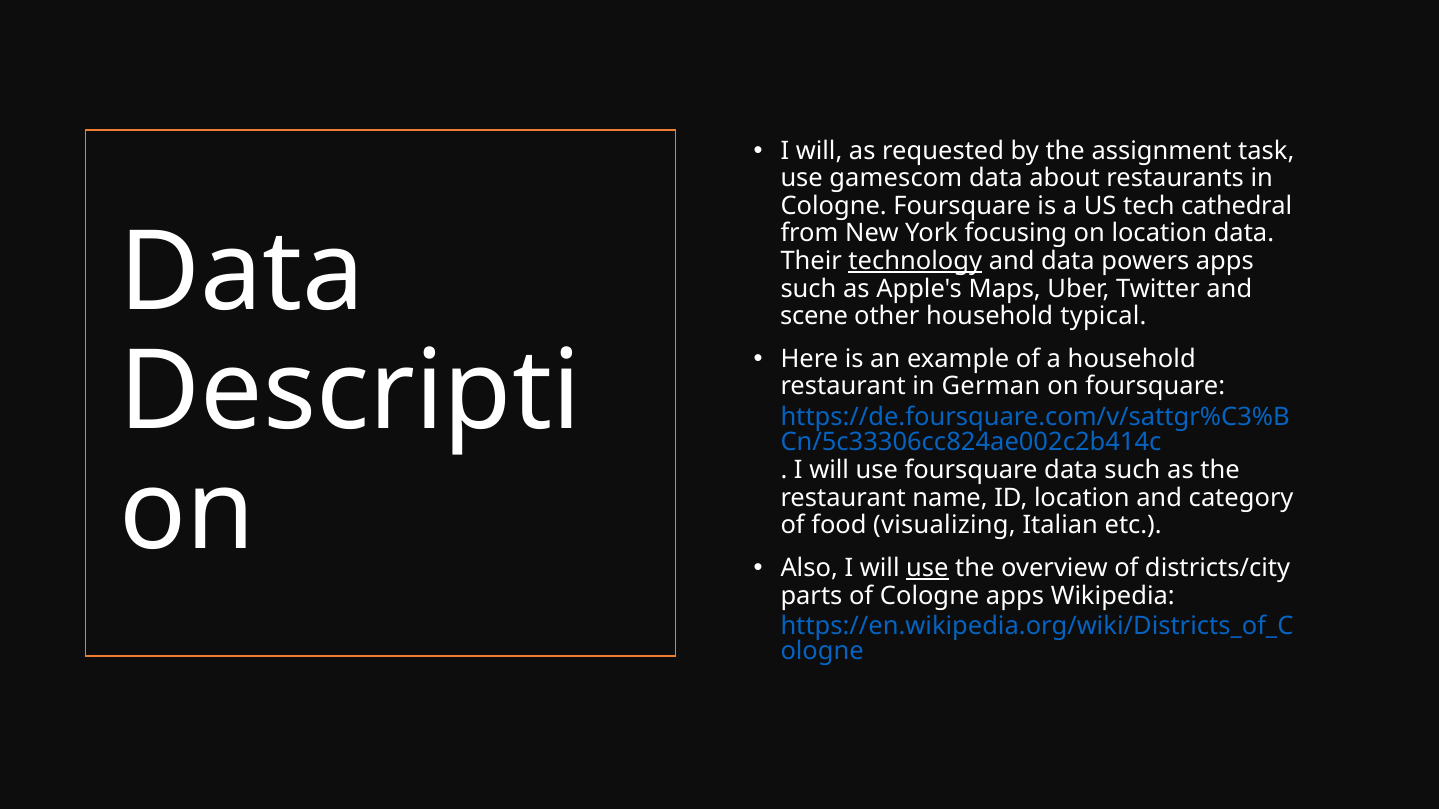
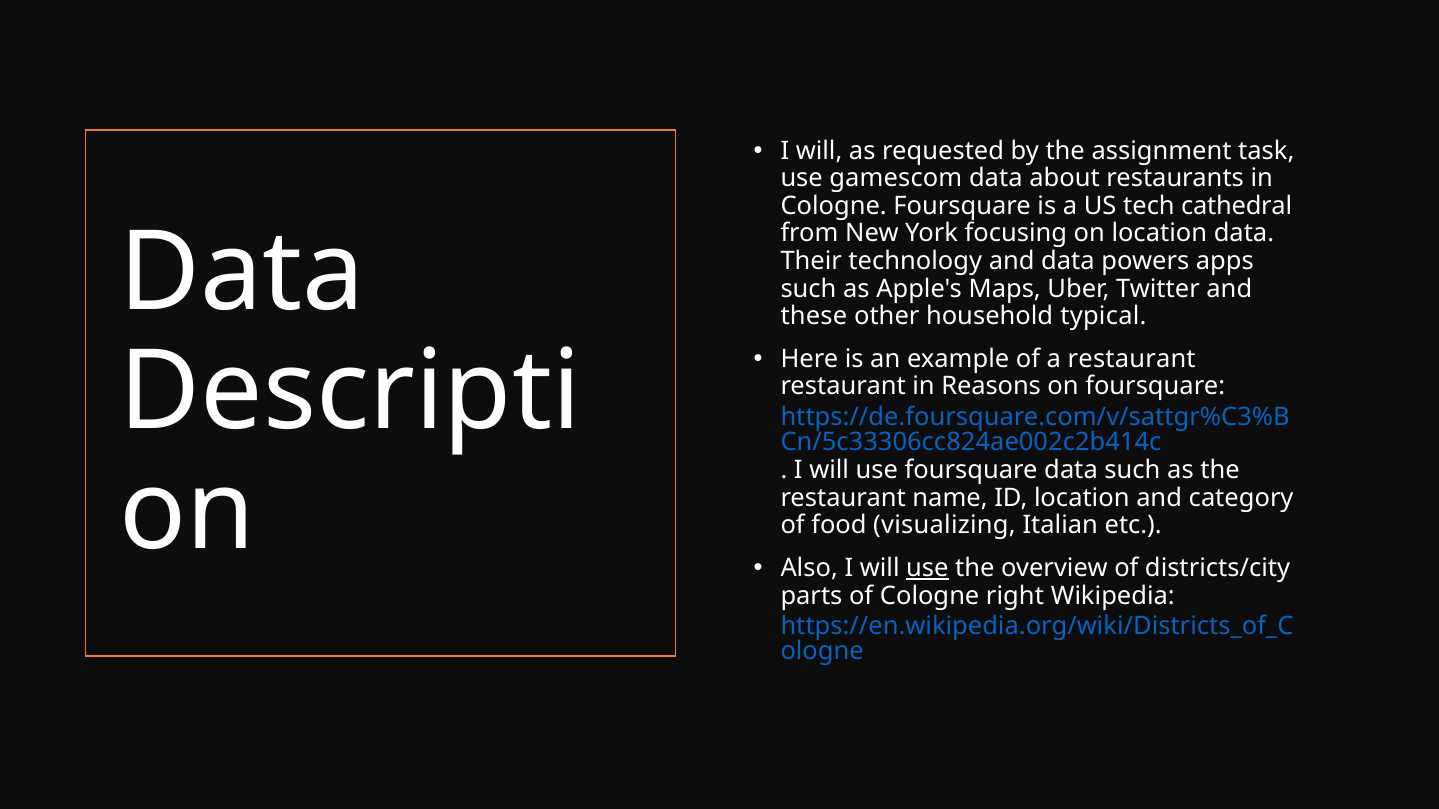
technology underline: present -> none (915, 261)
scene: scene -> these (814, 316)
a household: household -> restaurant (1132, 359)
German: German -> Reasons (991, 387)
Cologne apps: apps -> right (1015, 596)
